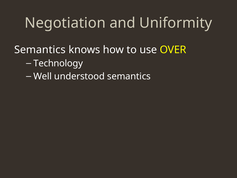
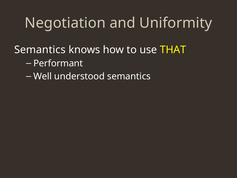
OVER: OVER -> THAT (173, 50)
Technology: Technology -> Performant (58, 63)
